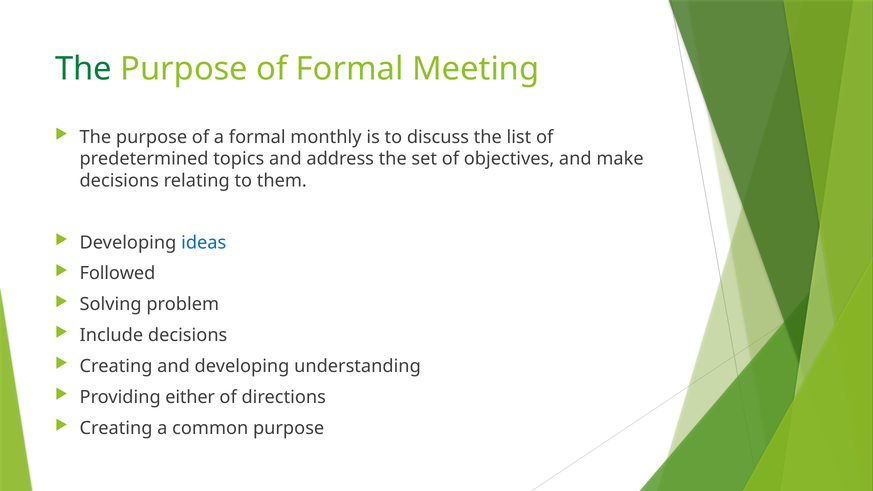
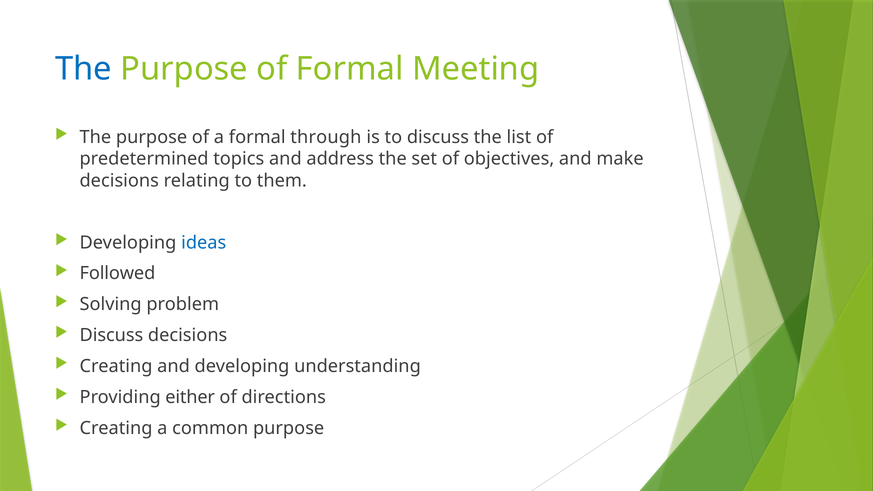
The colour: green -> blue (83, 69)
monthly: monthly -> through (326, 137)
Include: Include -> Discuss (111, 335)
